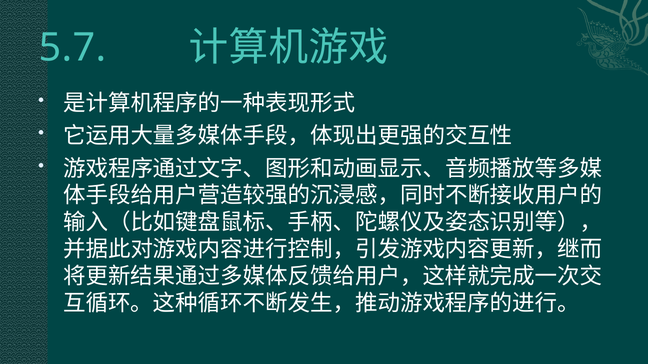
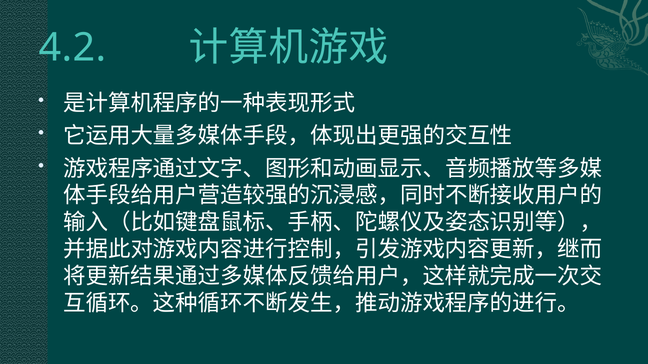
5.7: 5.7 -> 4.2 (73, 48)
